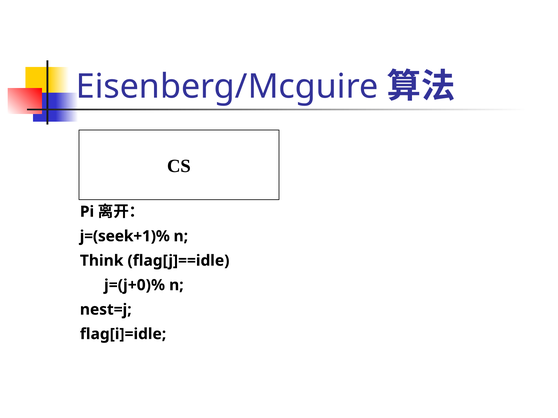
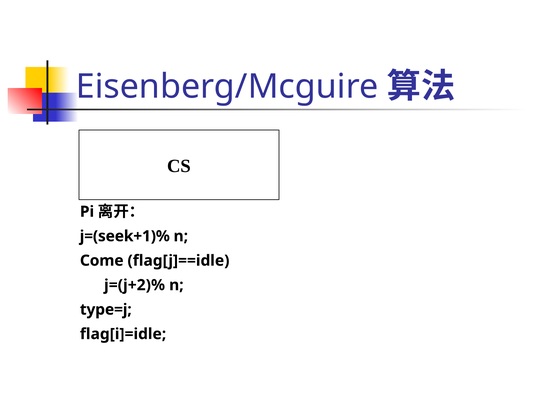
Think: Think -> Come (102, 261)
j=(j+0)%: j=(j+0)% -> j=(j+2)% (135, 285)
nest=j: nest=j -> type=j (106, 310)
